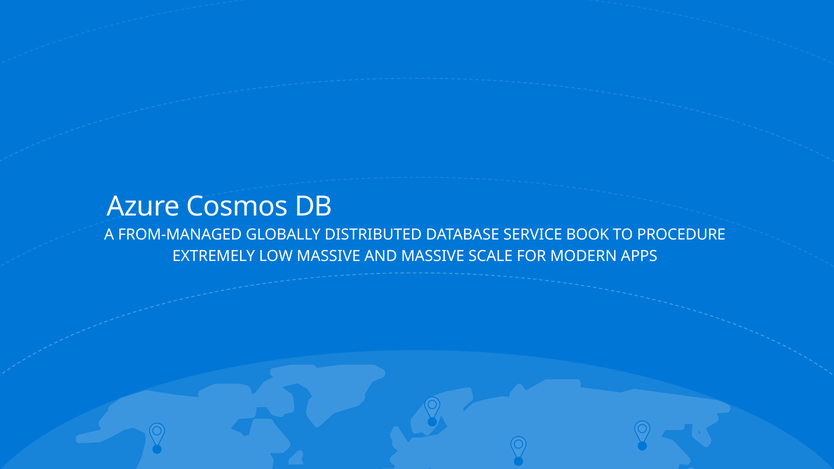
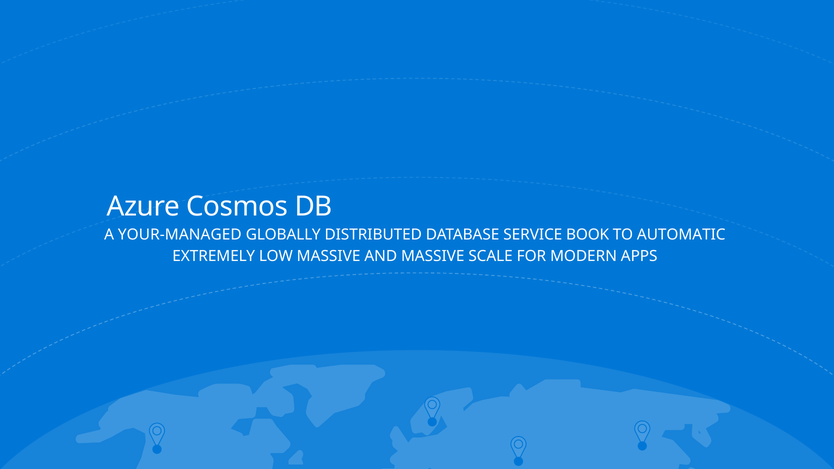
FROM-MANAGED: FROM-MANAGED -> YOUR-MANAGED (180, 235)
PROCEDURE: PROCEDURE -> AUTOMATIC (681, 235)
